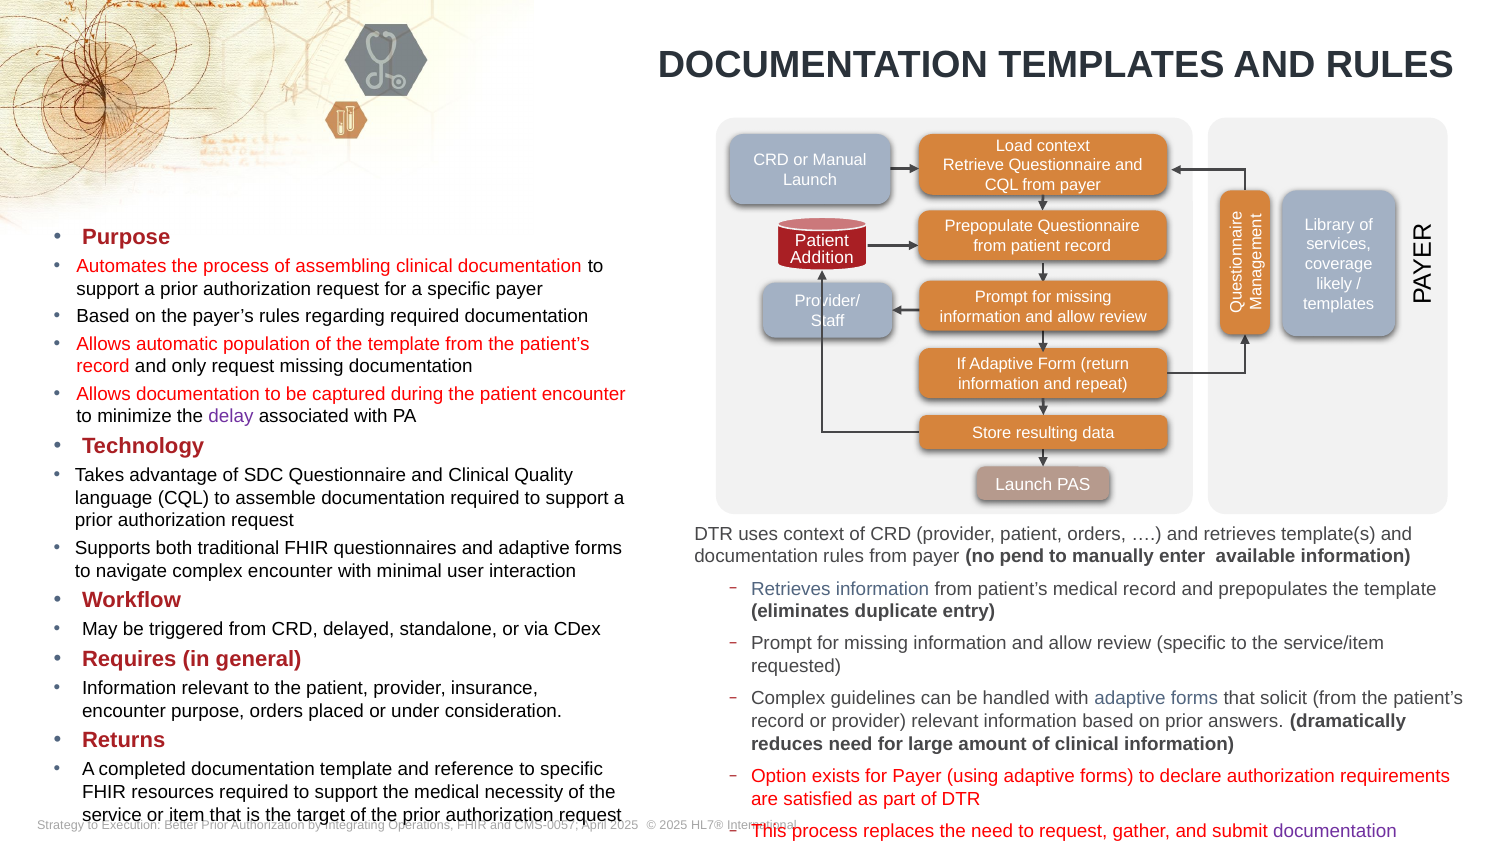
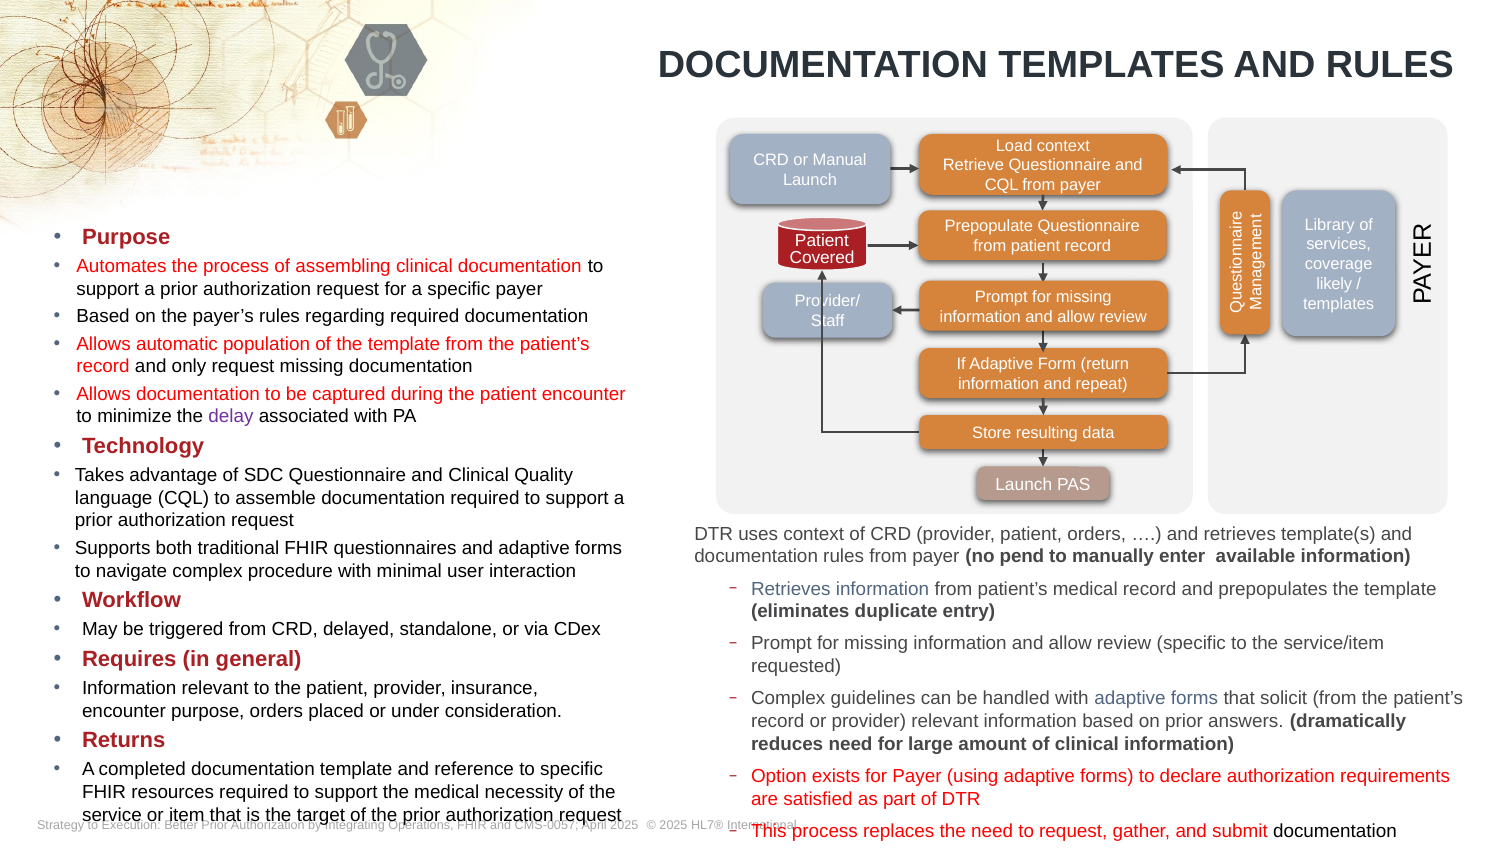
Addition: Addition -> Covered (822, 258)
complex encounter: encounter -> procedure (290, 570)
documentation colour: purple -> black (1335, 831)
